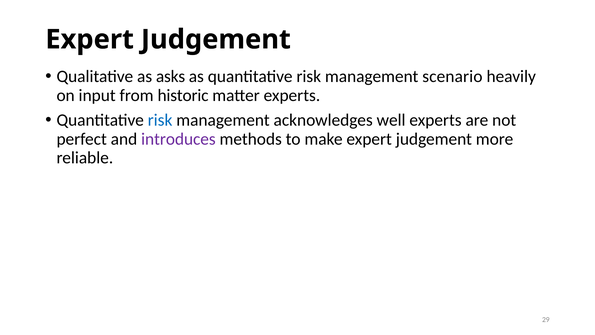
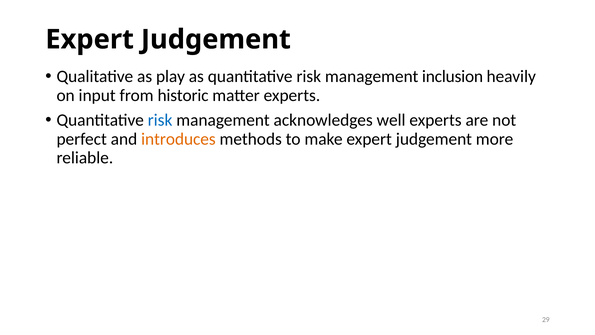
asks: asks -> play (171, 76)
scenario: scenario -> inclusion (453, 76)
introduces colour: purple -> orange (178, 139)
